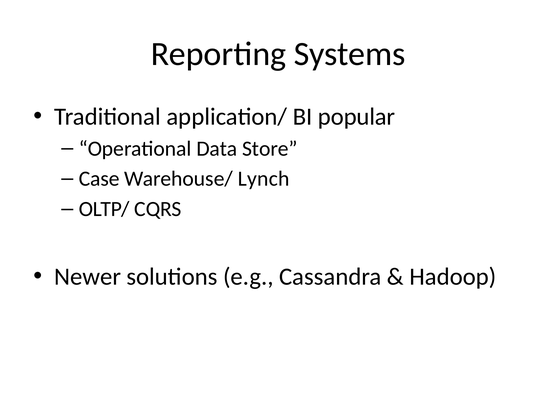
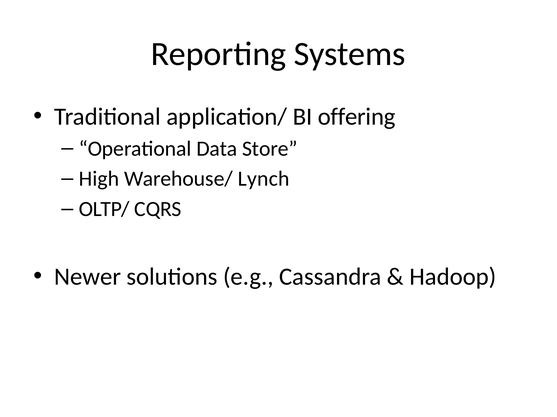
popular: popular -> offering (357, 117)
Case: Case -> High (99, 179)
